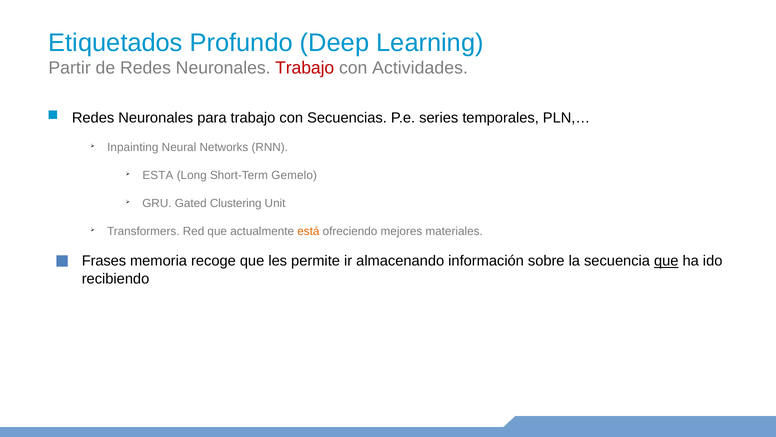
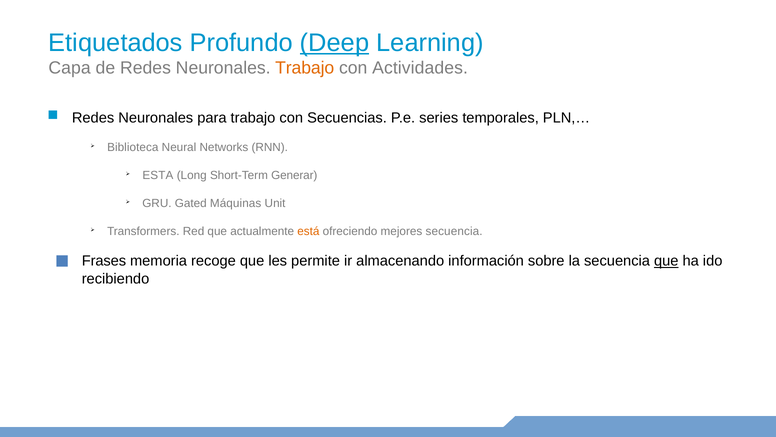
Deep underline: none -> present (335, 43)
Partir: Partir -> Capa (70, 68)
Trabajo colour: red -> orange (305, 68)
Inpainting: Inpainting -> Biblioteca (133, 147)
Gemelo: Gemelo -> Generar (294, 175)
Clustering: Clustering -> Máquinas (236, 203)
mejores materiales: materiales -> secuencia (454, 231)
